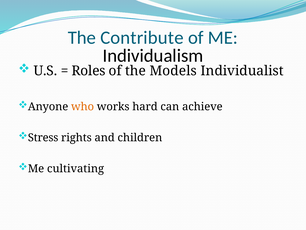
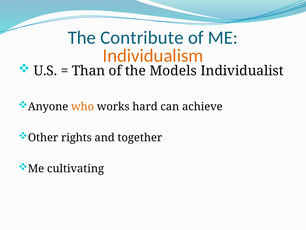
Individualism colour: black -> orange (153, 56)
Roles: Roles -> Than (89, 71)
Stress: Stress -> Other (43, 137)
children: children -> together (140, 137)
